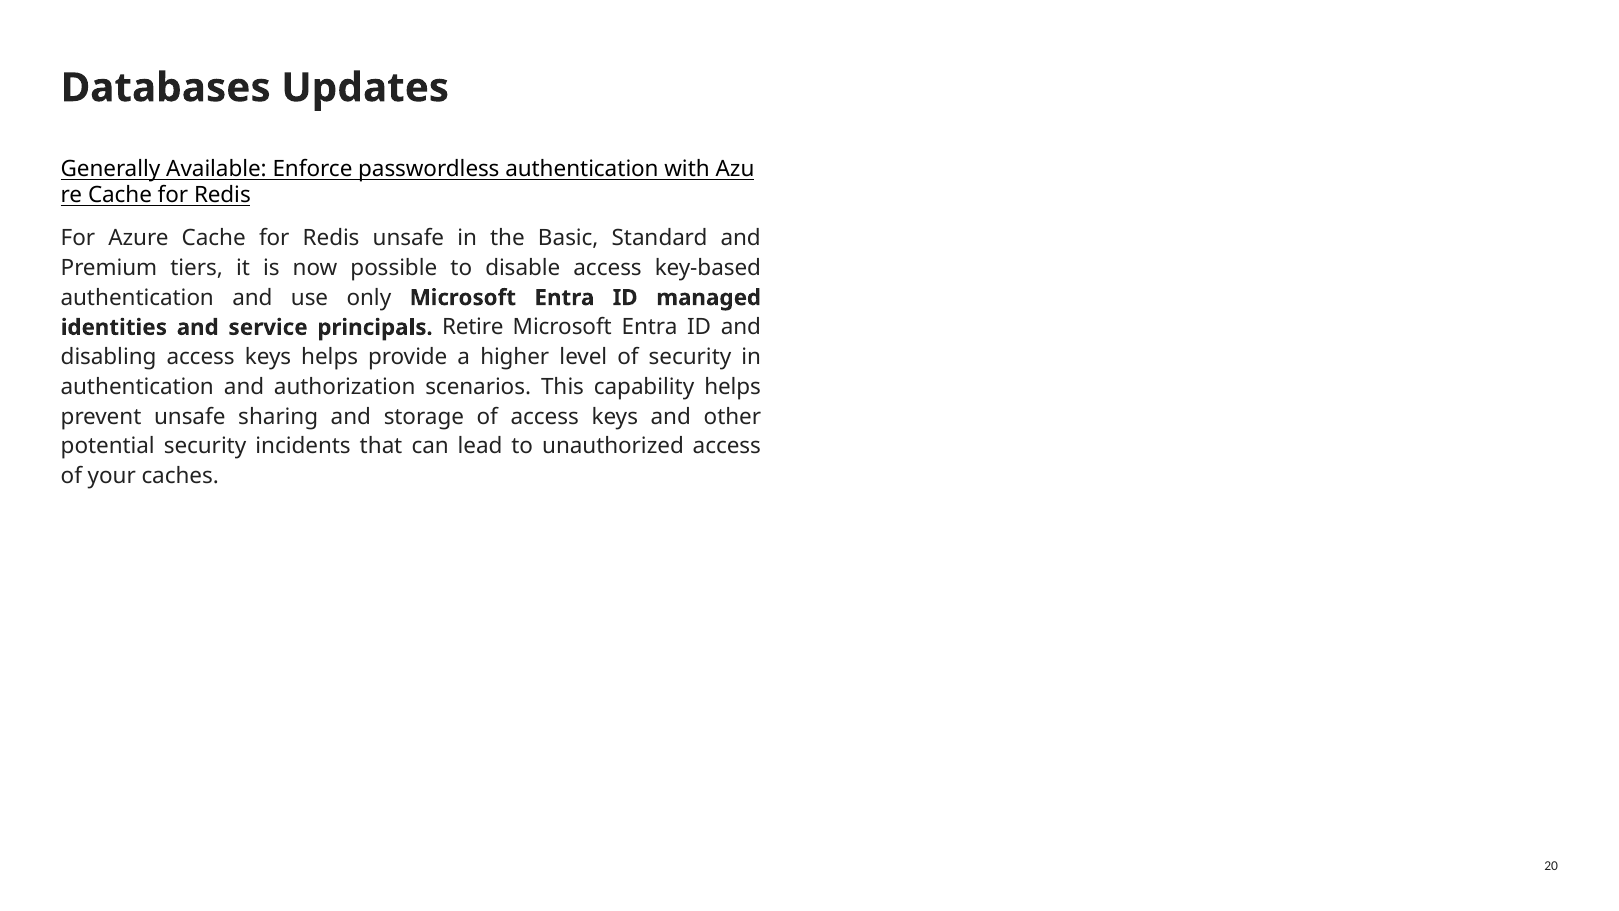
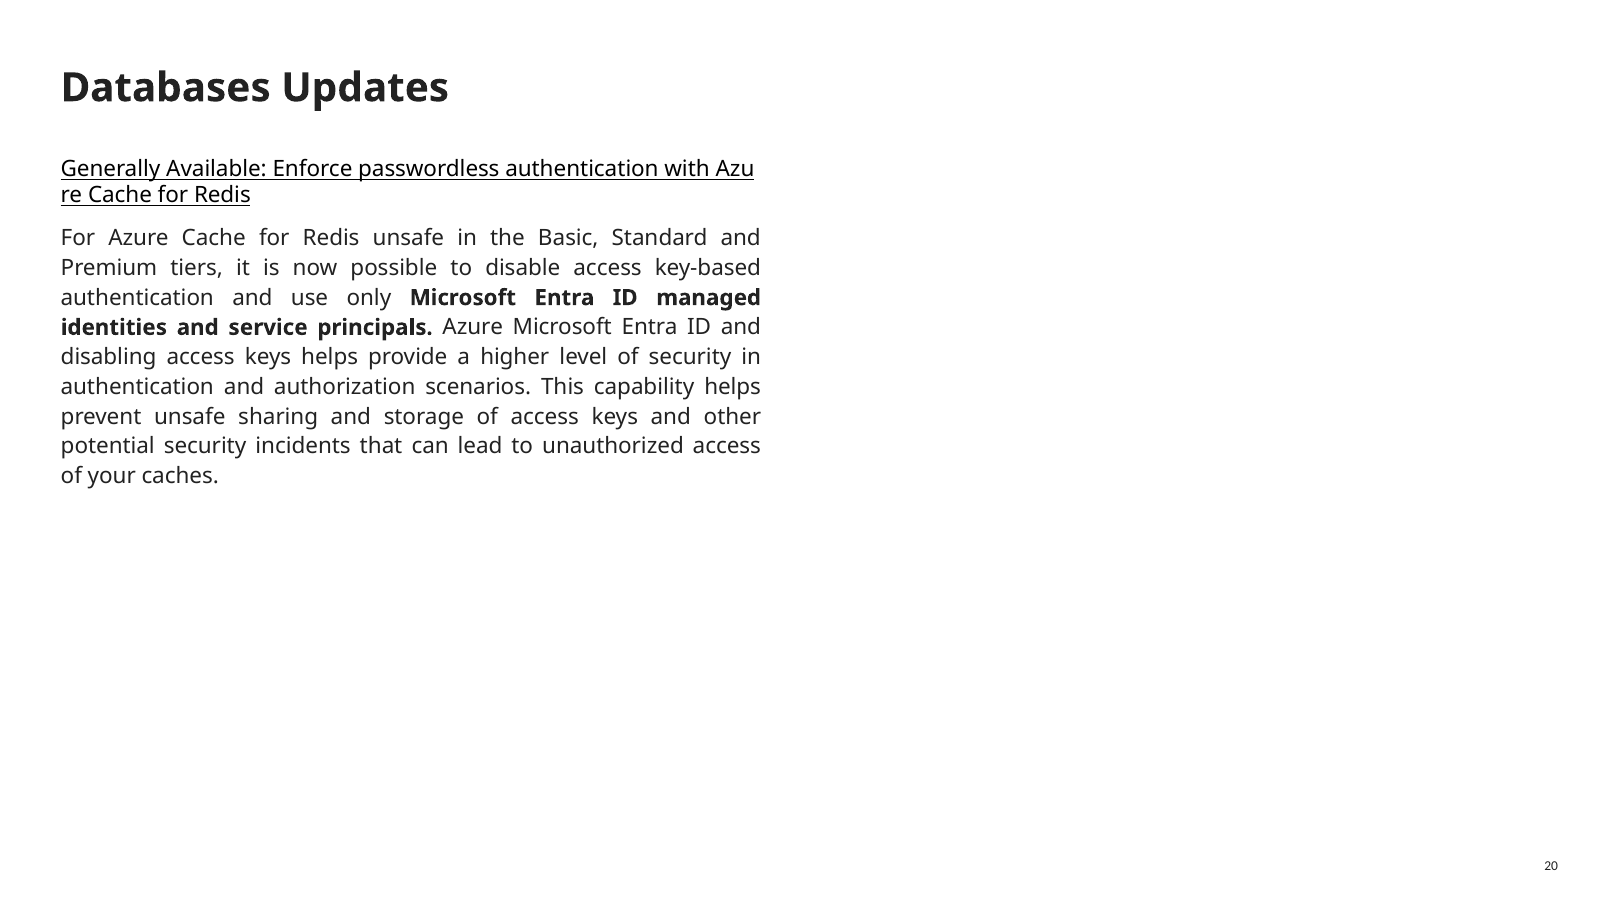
principals Retire: Retire -> Azure (473, 327)
